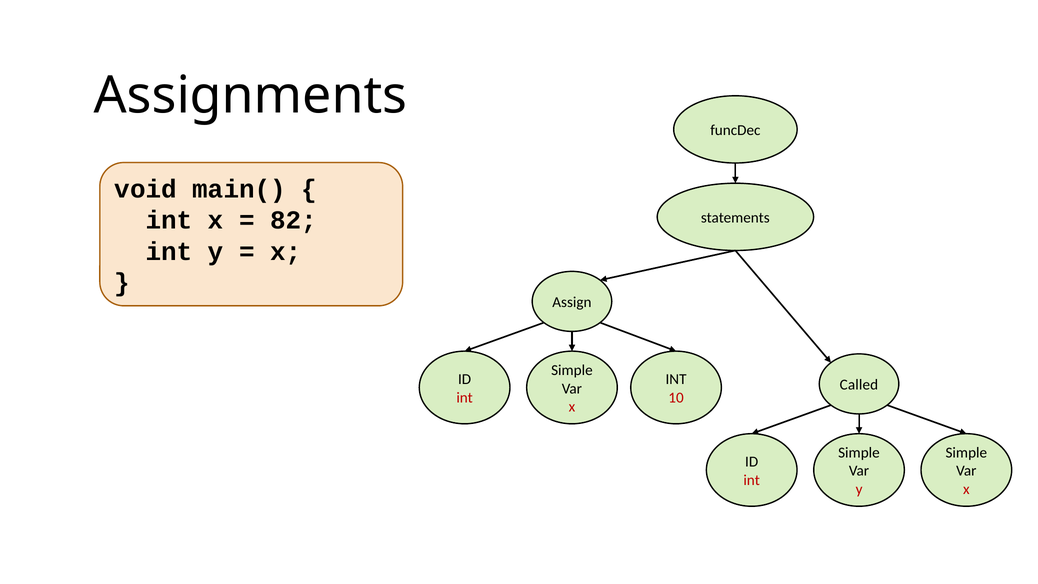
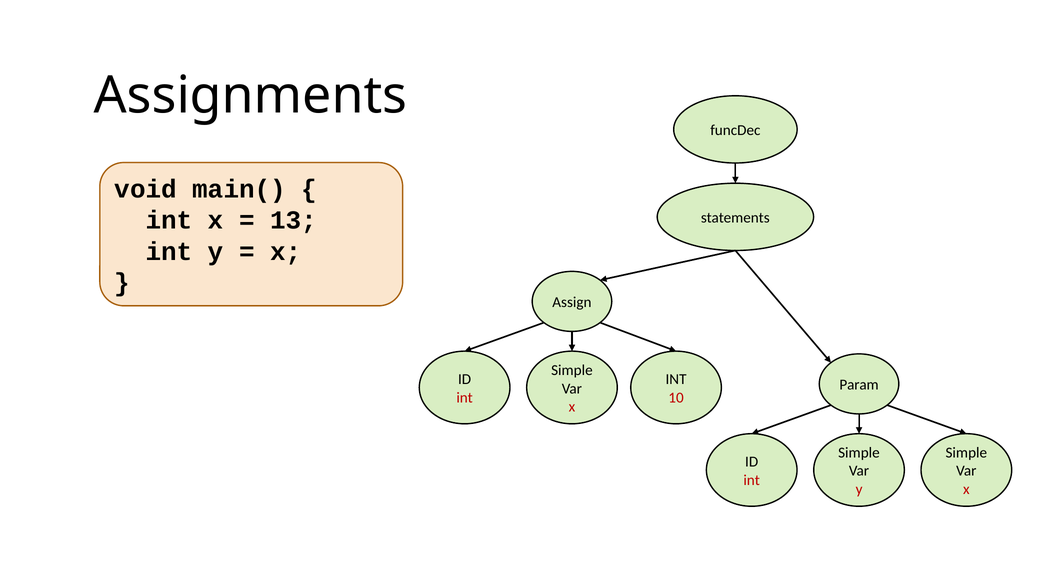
82: 82 -> 13 (294, 220)
Called: Called -> Param (859, 385)
